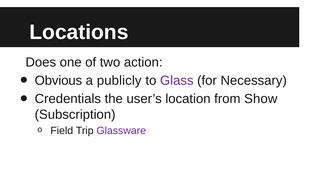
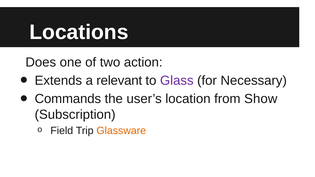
Obvious: Obvious -> Extends (58, 81)
publicly: publicly -> relevant (119, 81)
Credentials: Credentials -> Commands (68, 99)
Glassware colour: purple -> orange (121, 131)
